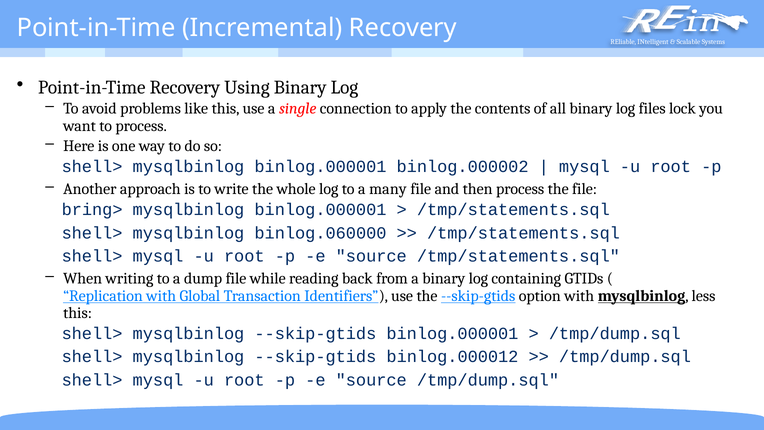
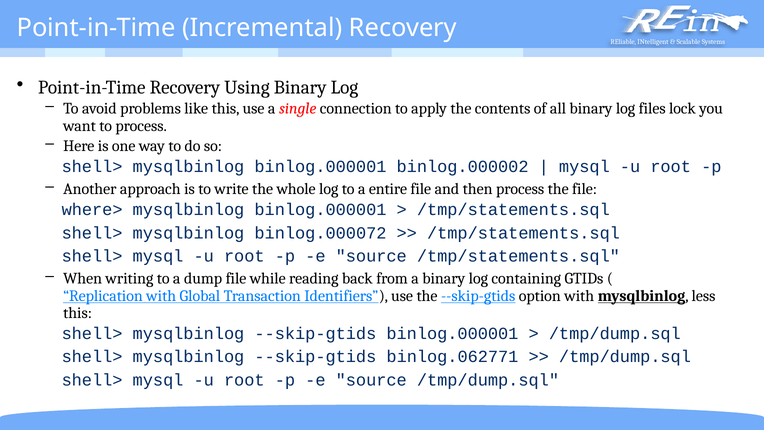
many: many -> entire (388, 189)
bring>: bring> -> where> (92, 210)
binlog.060000: binlog.060000 -> binlog.000072 (320, 233)
binlog.000012: binlog.000012 -> binlog.062771 (452, 357)
